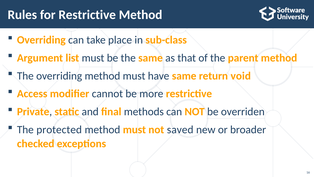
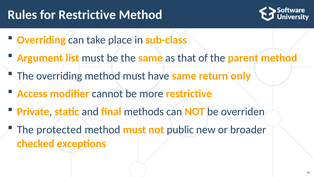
void: void -> only (241, 76)
saved: saved -> public (180, 129)
